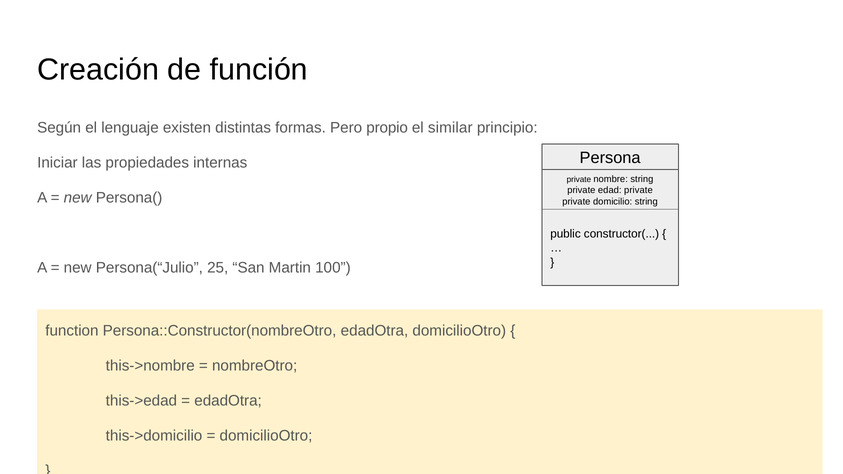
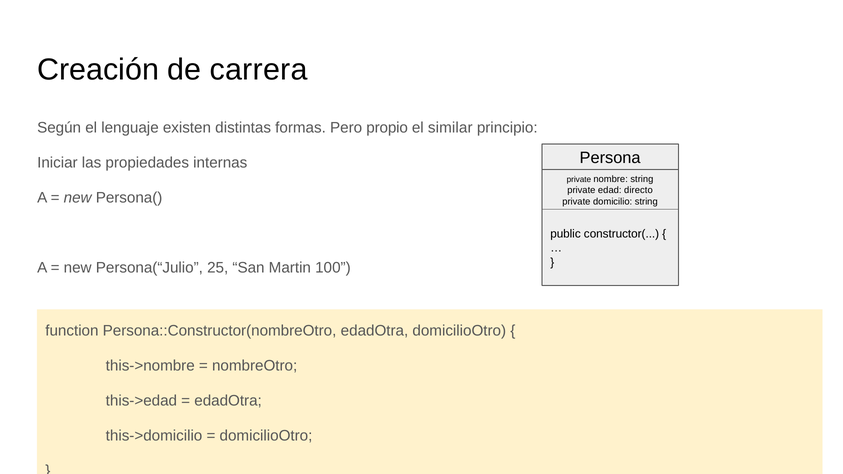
función: función -> carrera (259, 70)
edad private: private -> directo (638, 190)
